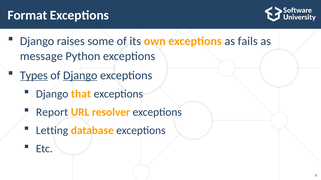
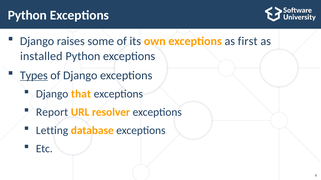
Format: Format -> Python (27, 15)
fails: fails -> first (248, 41)
message: message -> installed (41, 56)
Django underline: present -> none (80, 76)
